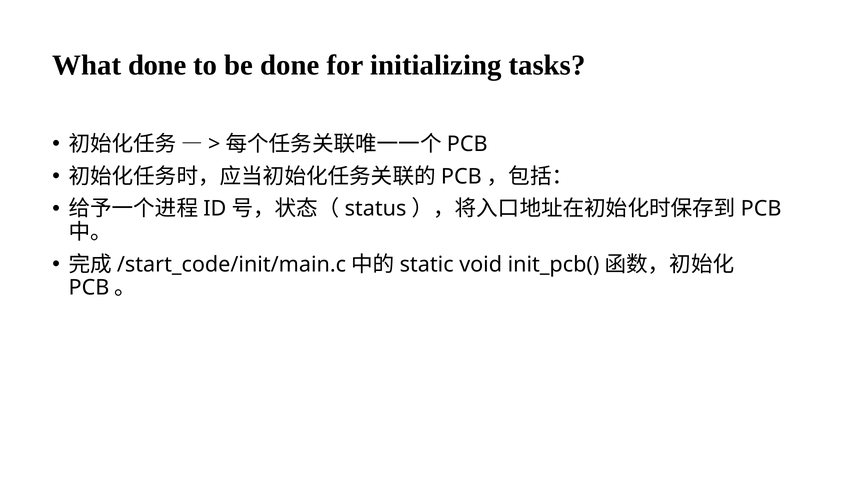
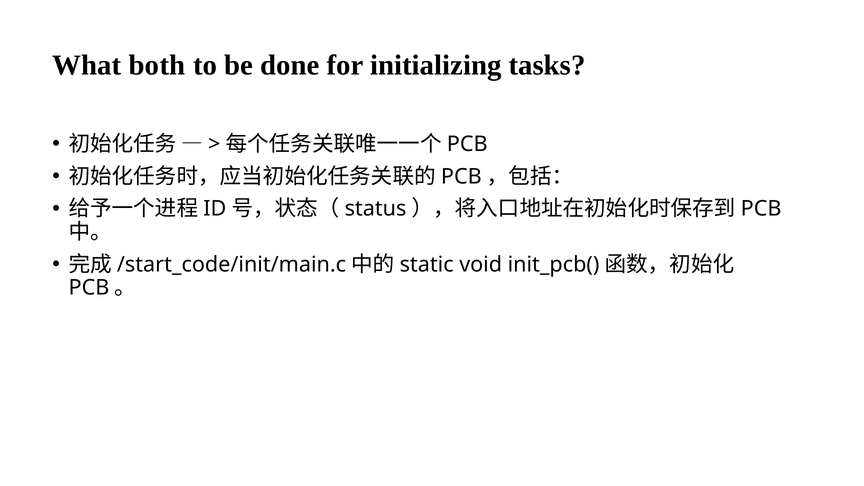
What done: done -> both (157, 65)
